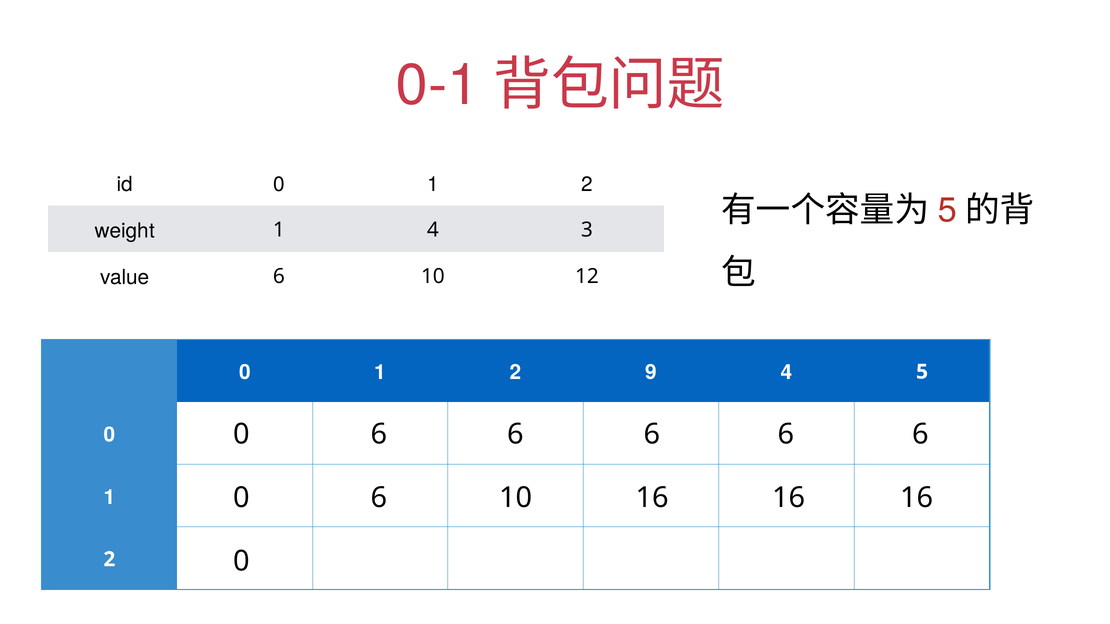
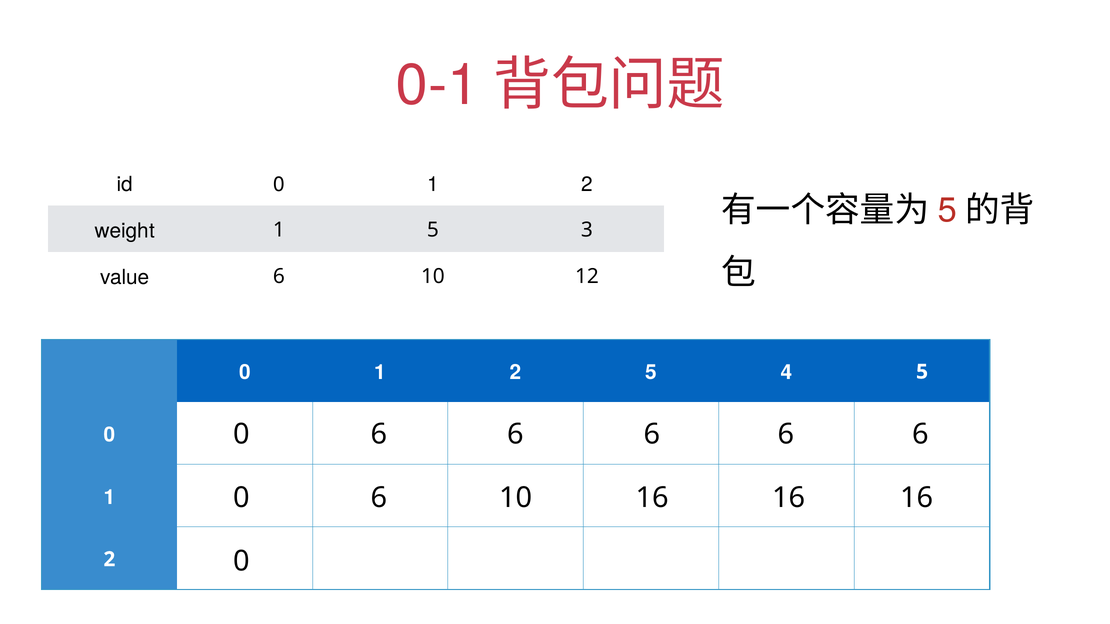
1 4: 4 -> 5 (433, 230)
2 9: 9 -> 5 (651, 372)
